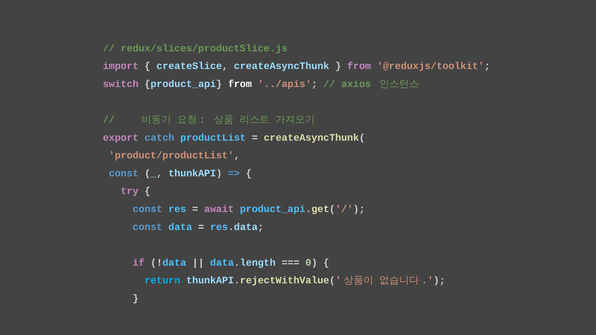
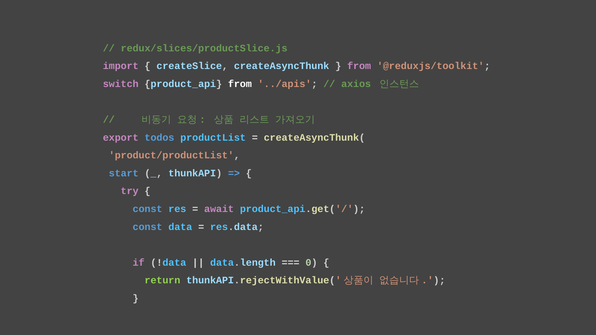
catch: catch -> todos (159, 138)
const: const -> start (124, 173)
return colour: light blue -> light green (162, 281)
